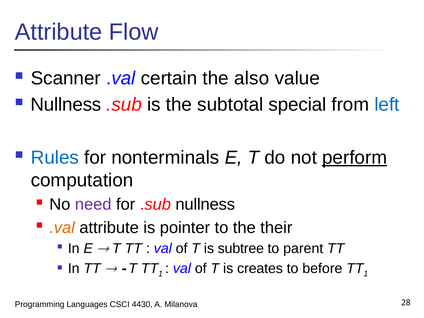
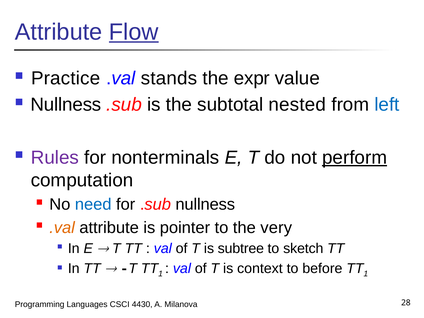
Flow underline: none -> present (134, 32)
Scanner: Scanner -> Practice (66, 78)
certain: certain -> stands (169, 78)
also: also -> expr (252, 78)
special: special -> nested (297, 105)
Rules colour: blue -> purple (55, 158)
need colour: purple -> blue (93, 204)
their: their -> very (276, 228)
parent: parent -> sketch (303, 249)
creates: creates -> context (260, 268)
